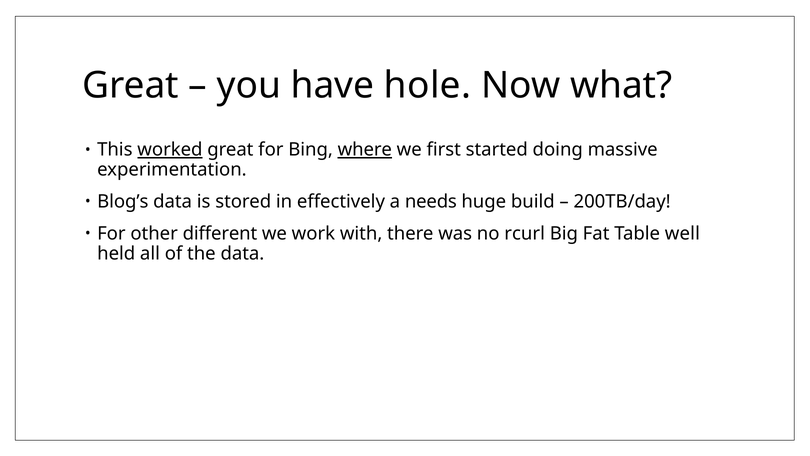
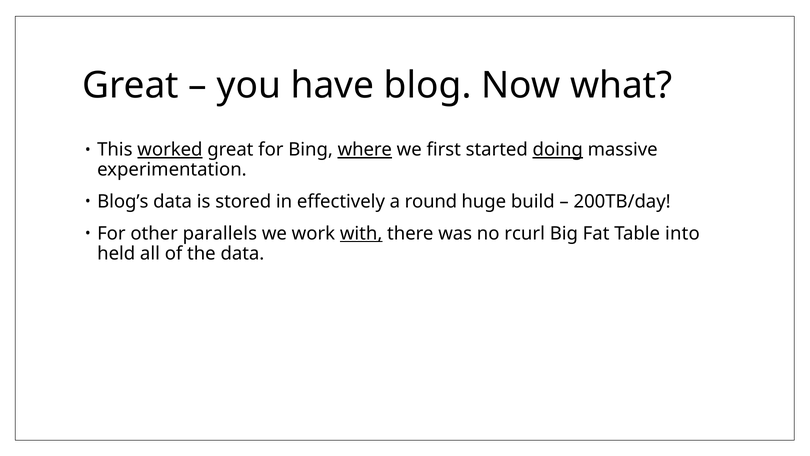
hole: hole -> blog (428, 85)
doing underline: none -> present (558, 150)
needs: needs -> round (431, 202)
different: different -> parallels (220, 233)
with underline: none -> present (361, 233)
well: well -> into (682, 233)
